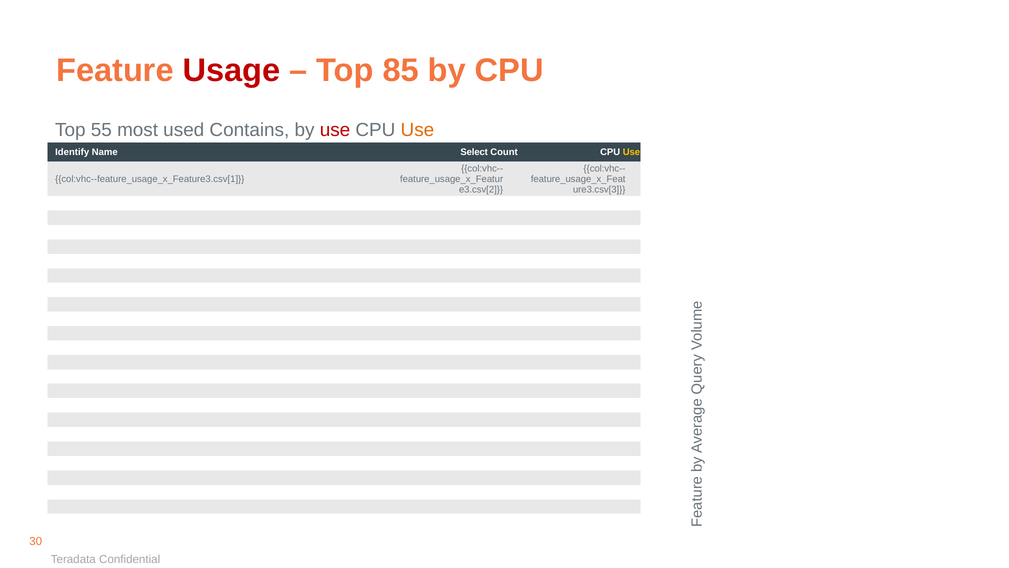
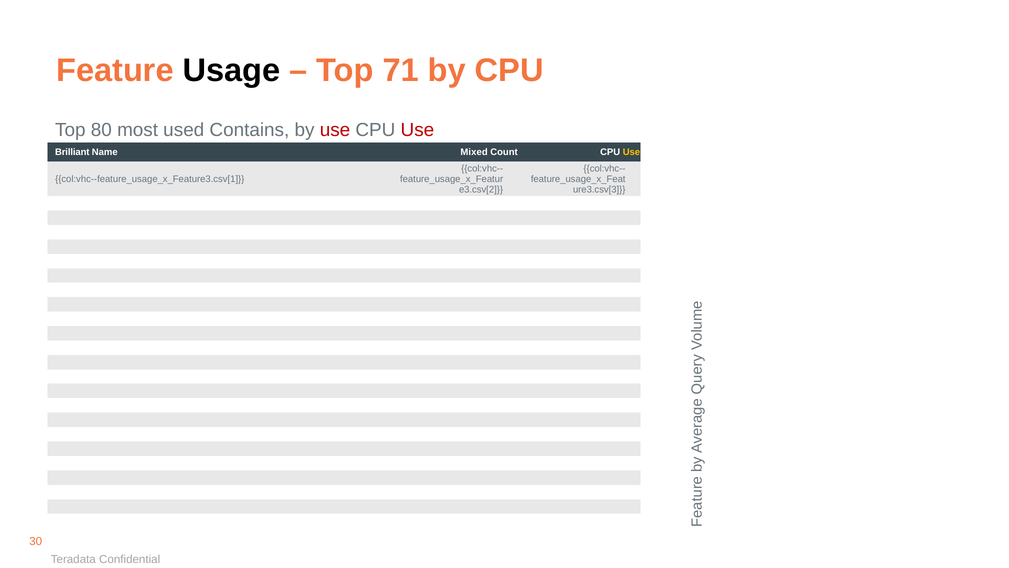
Usage colour: red -> black (232, 70)
85: 85 -> 71 (401, 70)
55: 55 -> 80 (101, 130)
Use colour: orange -> red (417, 130)
Identify: Identify -> Brilliant (72, 152)
Select: Select -> Mixed (474, 152)
